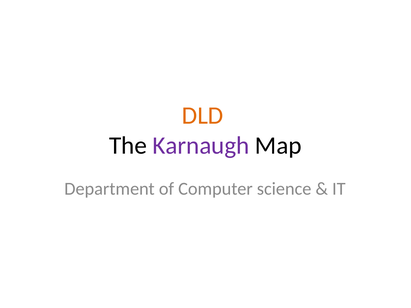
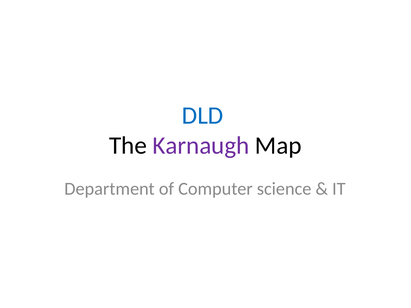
DLD colour: orange -> blue (203, 115)
